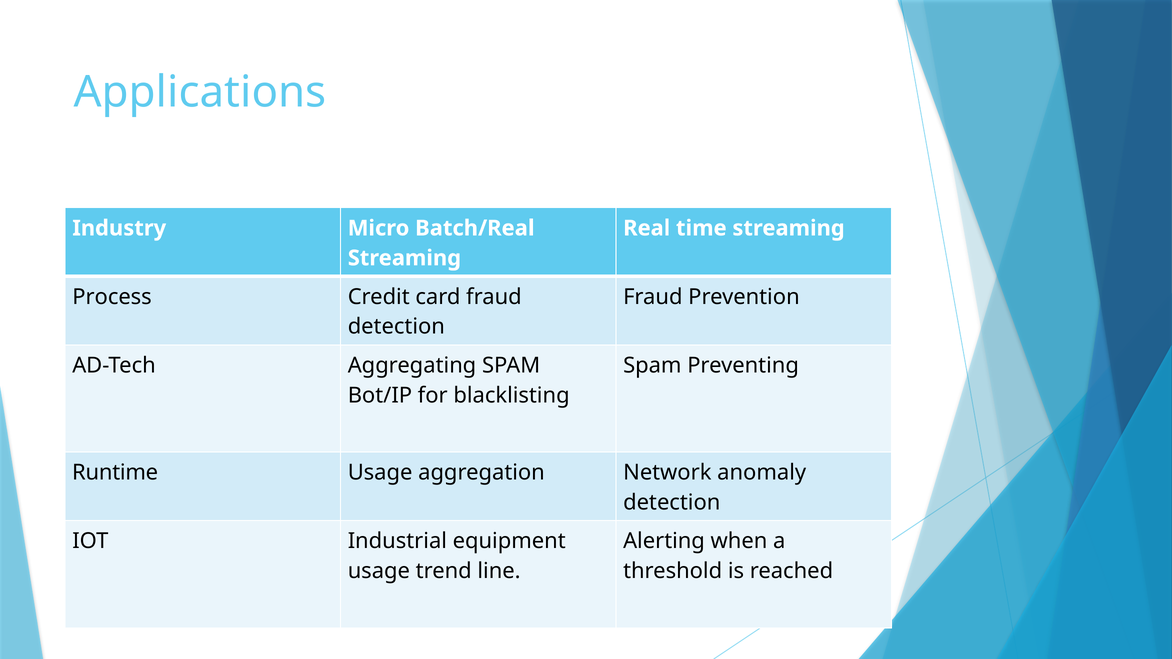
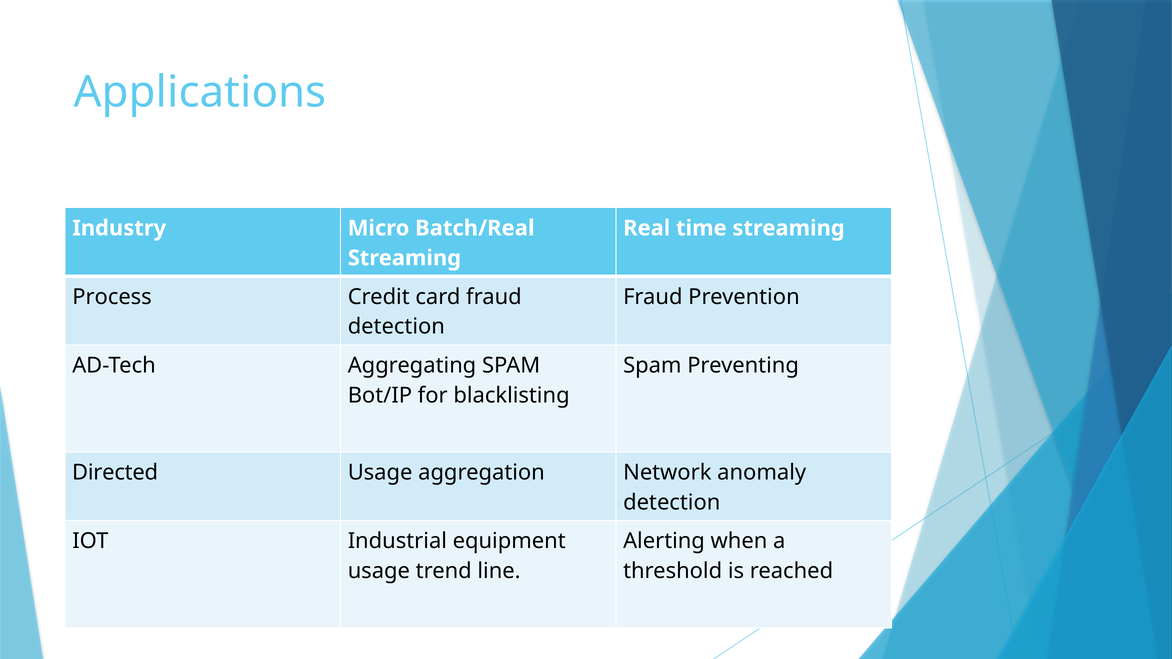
Runtime: Runtime -> Directed (115, 473)
